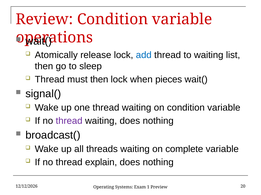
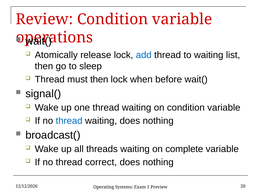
pieces: pieces -> before (169, 80)
thread colour: purple -> blue (69, 121)
explain: explain -> correct (101, 163)
